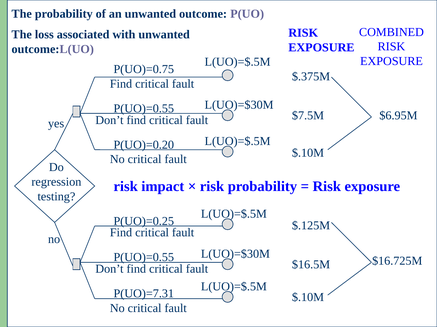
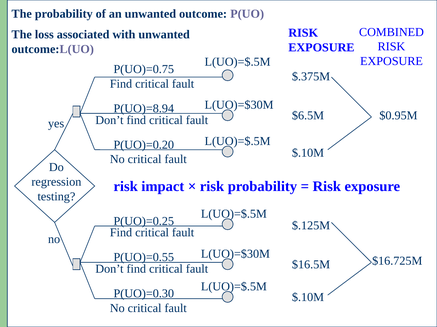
P(UO)=0.55: P(UO)=0.55 -> P(UO)=8.94 (144, 109)
$7.5M: $7.5M -> $6.5M (308, 116)
$6.95M: $6.95M -> $0.95M (398, 116)
P(UO)=7.31: P(UO)=7.31 -> P(UO)=0.30 (144, 294)
